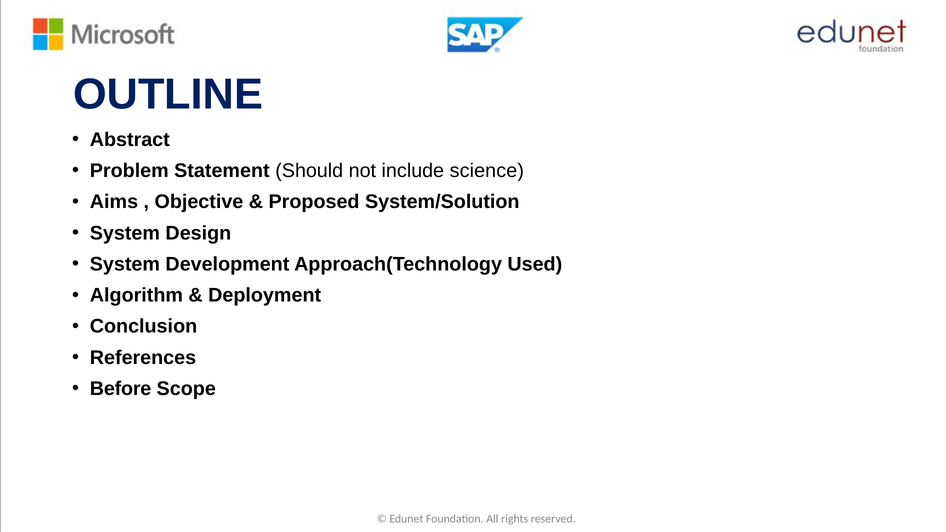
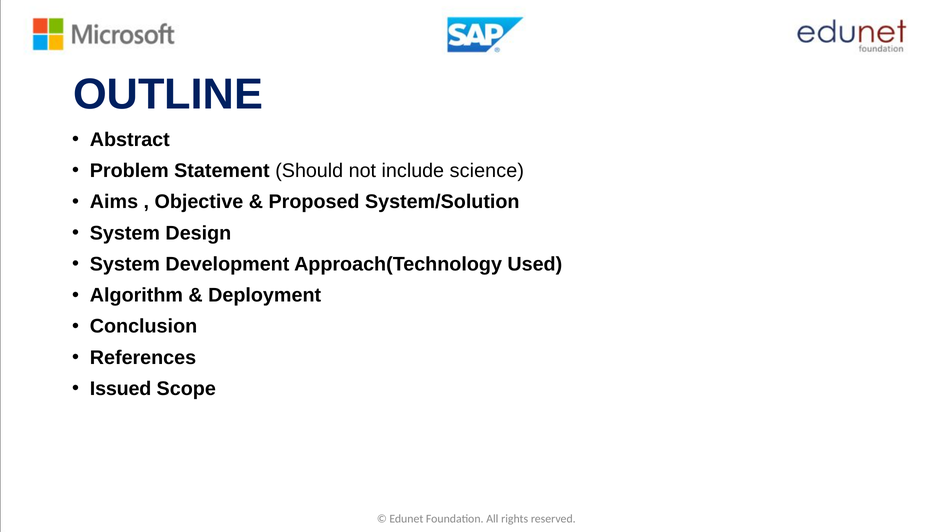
Before: Before -> Issued (121, 389)
